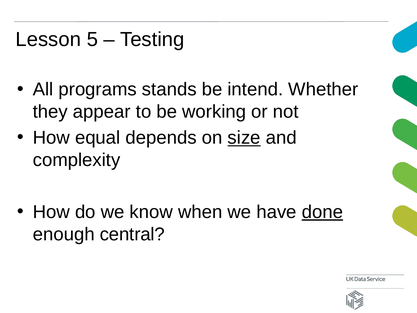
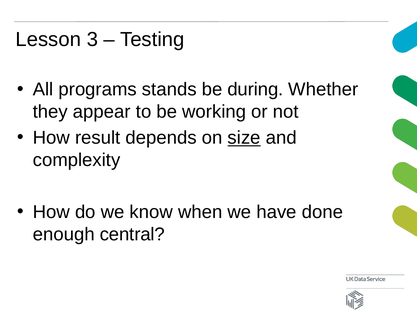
5: 5 -> 3 (92, 39)
intend: intend -> during (255, 89)
equal: equal -> result (98, 138)
done underline: present -> none (322, 212)
